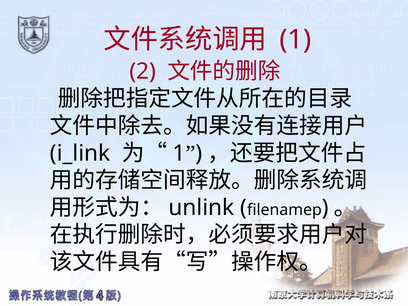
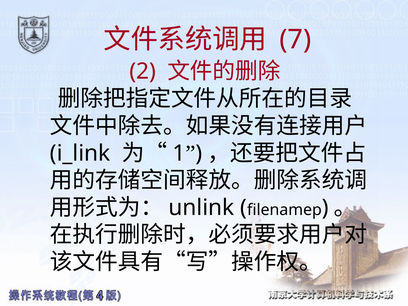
1: 1 -> 7 (295, 40)
